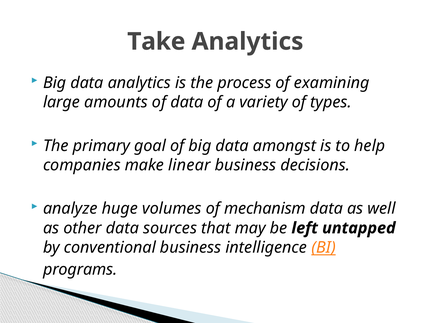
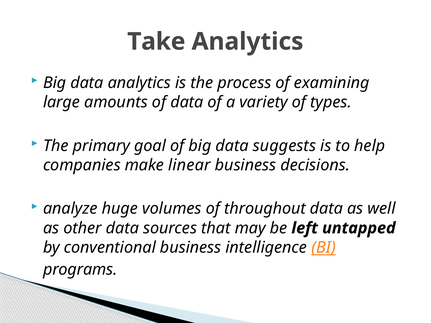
amongst: amongst -> suggests (284, 146)
mechanism: mechanism -> throughout (265, 209)
